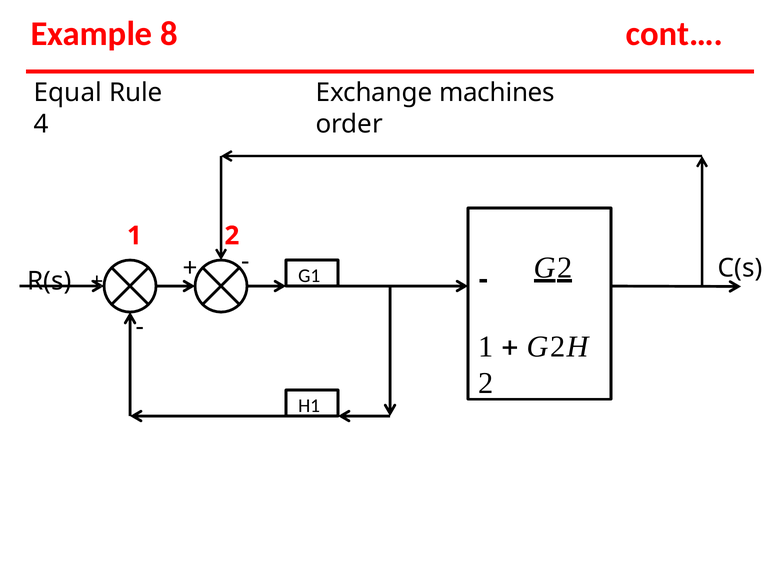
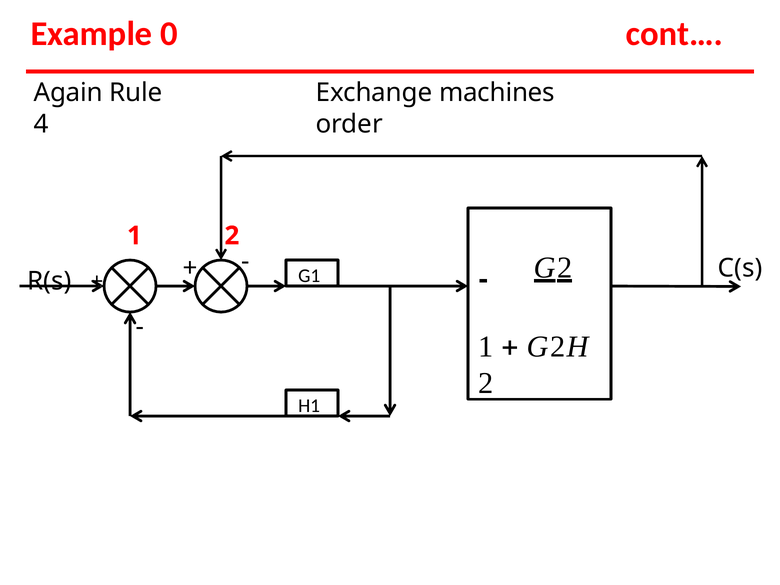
8: 8 -> 0 (169, 34)
Equal: Equal -> Again (68, 93)
